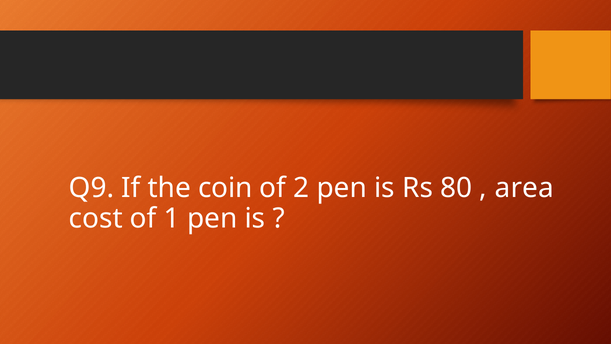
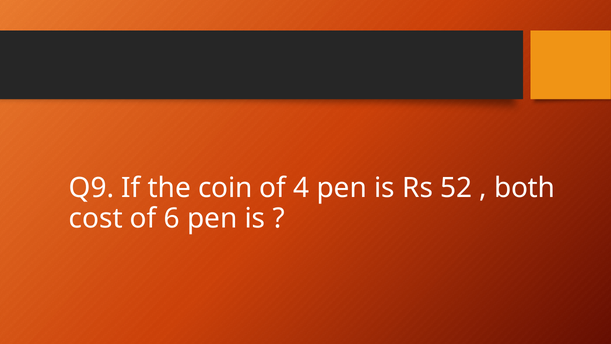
2: 2 -> 4 (301, 188)
80: 80 -> 52 (456, 188)
area: area -> both (525, 188)
1: 1 -> 6 (172, 218)
